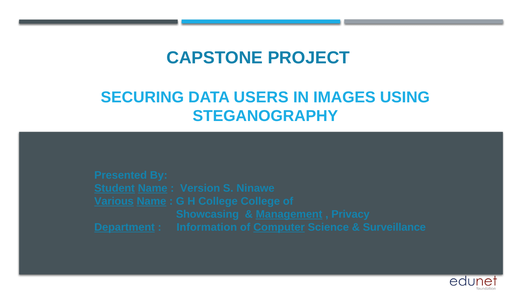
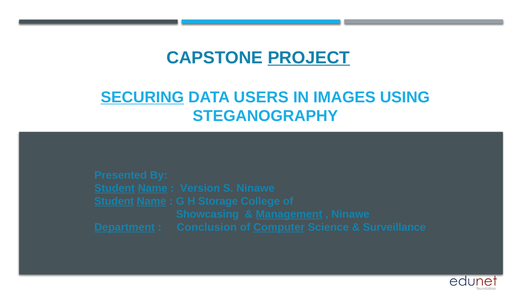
PROJECT underline: none -> present (309, 58)
SECURING underline: none -> present (142, 97)
Various: Various -> Student (114, 202)
H College: College -> Storage (218, 202)
Privacy: Privacy -> Ninawe (350, 215)
Information: Information -> Conclusion (207, 228)
